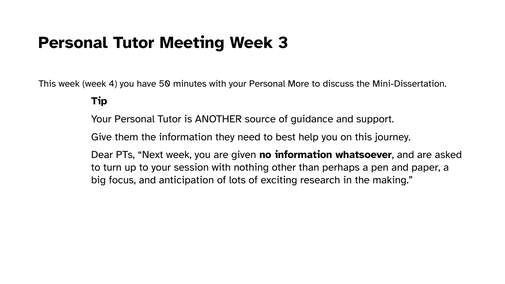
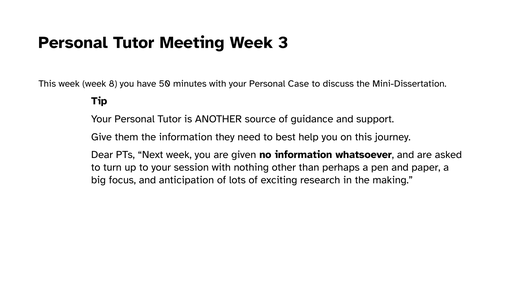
4: 4 -> 8 (113, 84)
More: More -> Case (298, 84)
